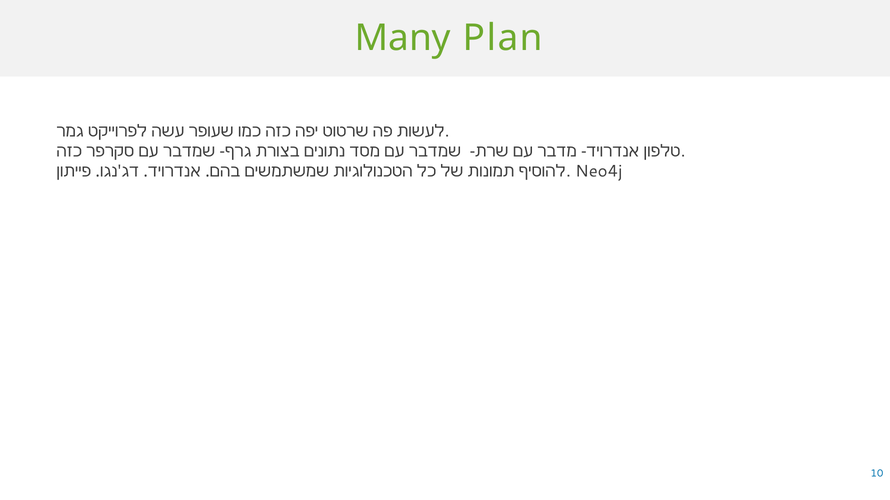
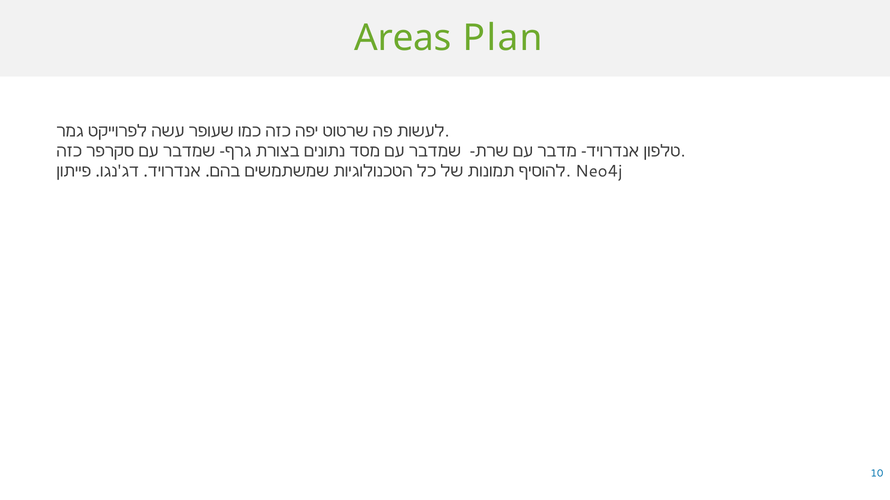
Many: Many -> Areas (403, 38)
